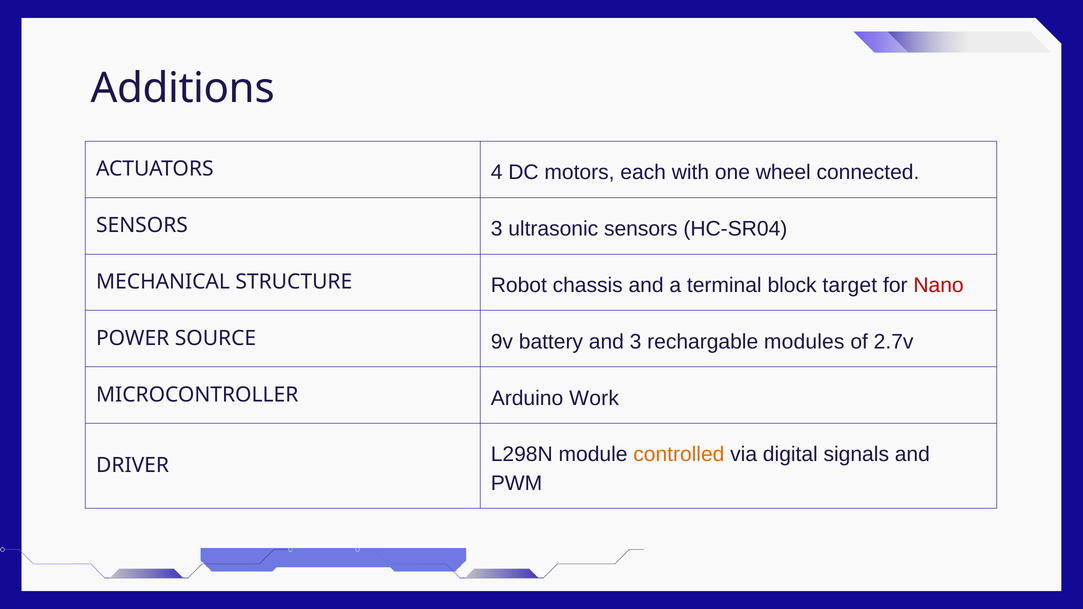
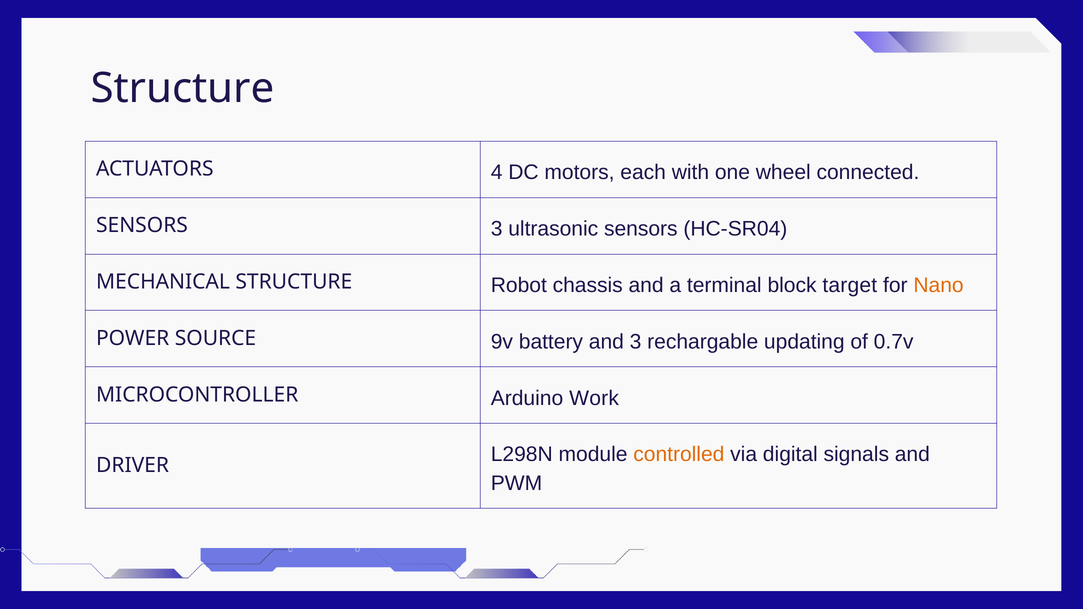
Additions: Additions -> Structure (183, 88)
Nano colour: red -> orange (939, 285)
modules: modules -> updating (804, 342)
2.7v: 2.7v -> 0.7v (894, 342)
